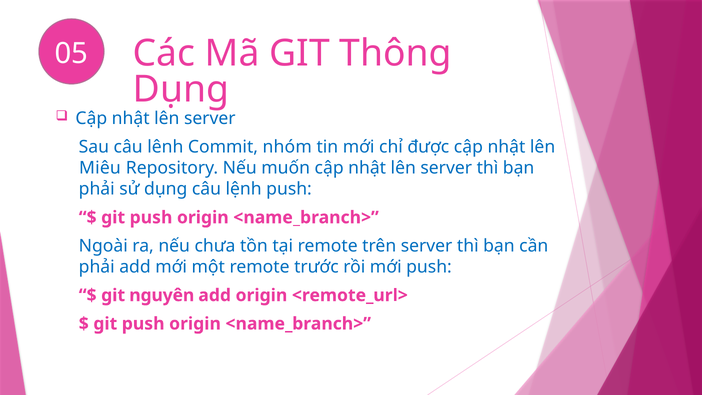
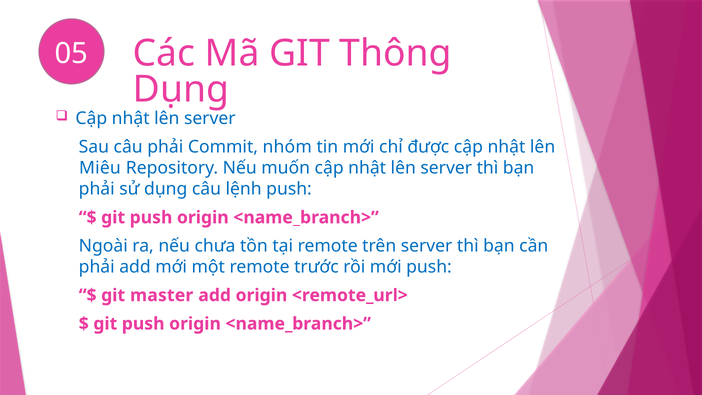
câu lênh: lênh -> phải (165, 147)
nguyên: nguyên -> master (162, 295)
